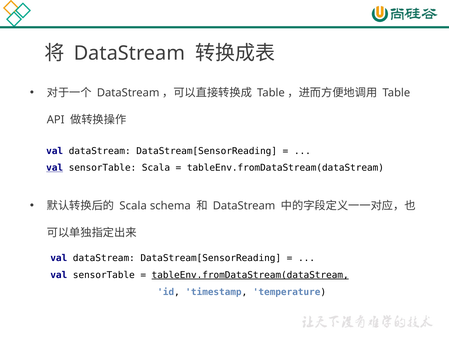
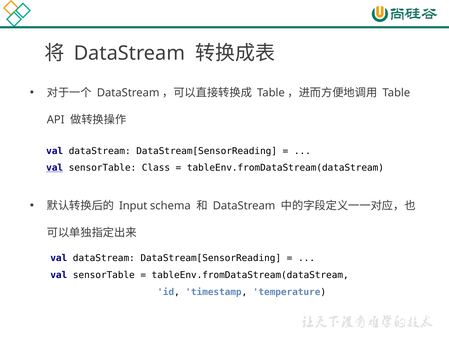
sensorTable Scala: Scala -> Class (156, 168)
Scala: Scala -> Input (133, 206)
tableEnv.fromDataStream(dataStream underline: present -> none (250, 275)
